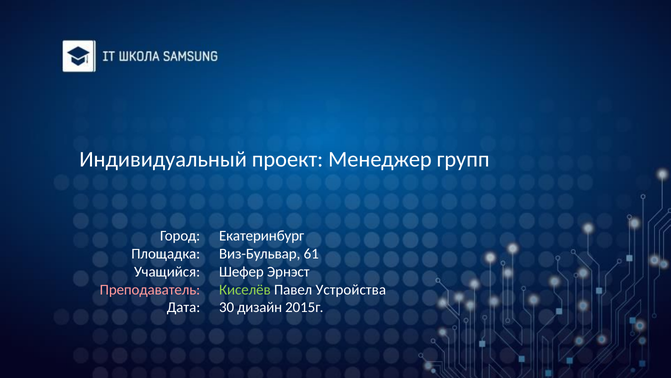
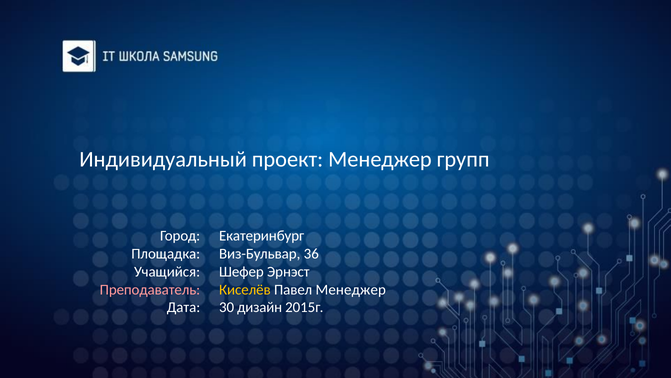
61: 61 -> 36 (311, 253)
Киселёв colour: light green -> yellow (245, 289)
Павел Устройства: Устройства -> Менеджер (351, 289)
